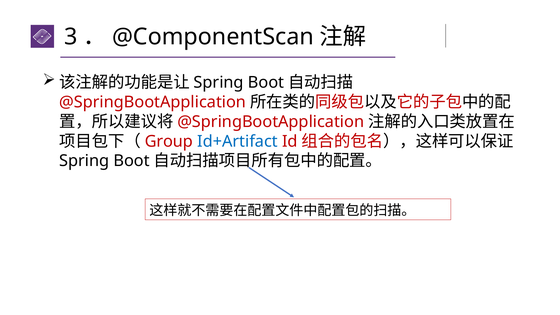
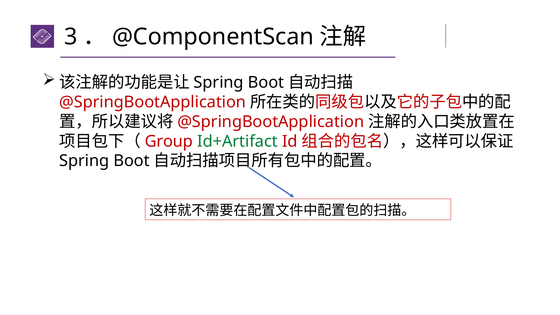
Id+Artifact colour: blue -> green (238, 141)
